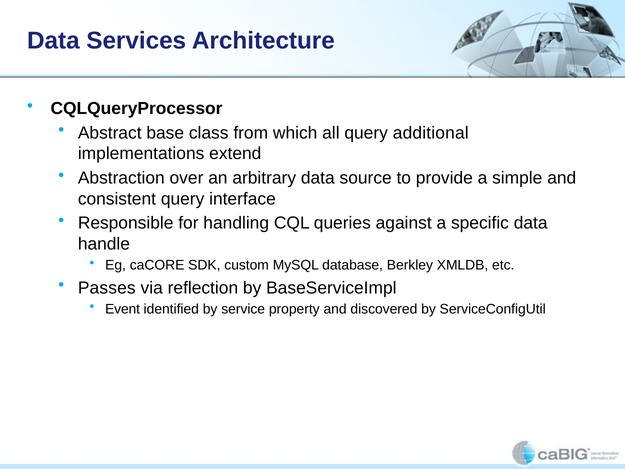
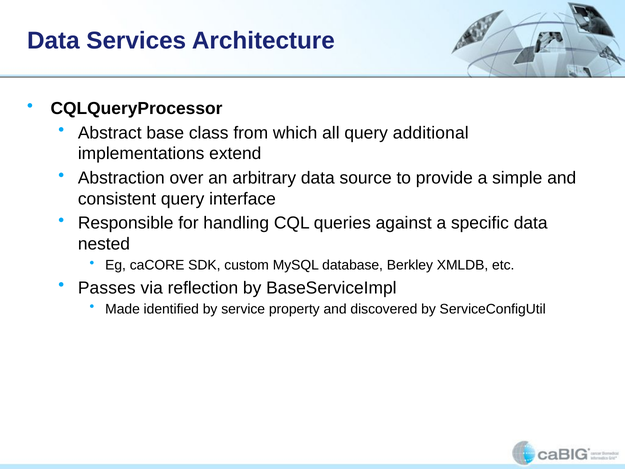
handle: handle -> nested (104, 244)
Event: Event -> Made (123, 309)
